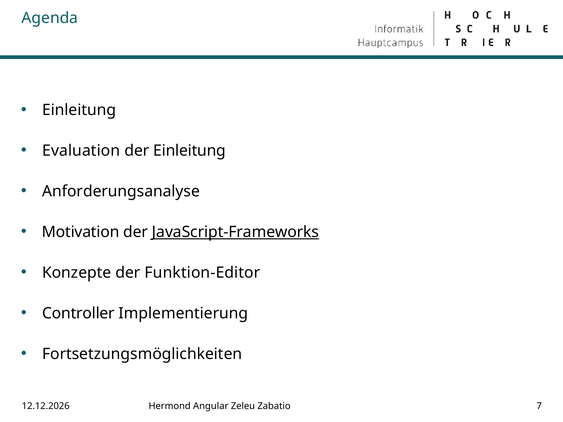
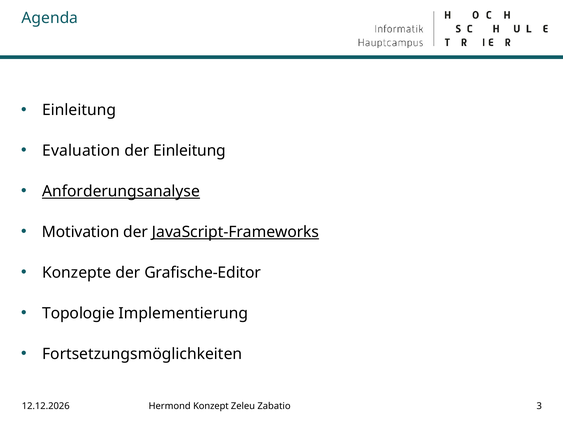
Anforderungsanalyse underline: none -> present (121, 191)
Funktion-Editor: Funktion-Editor -> Grafische-Editor (203, 273)
Controller: Controller -> Topologie (78, 314)
Angular: Angular -> Konzept (211, 406)
7: 7 -> 3 (539, 406)
